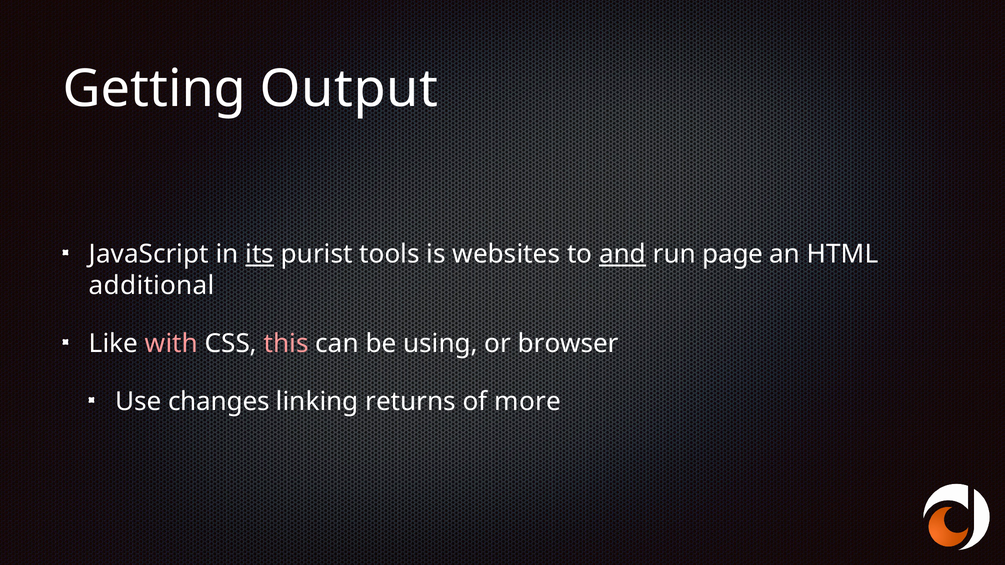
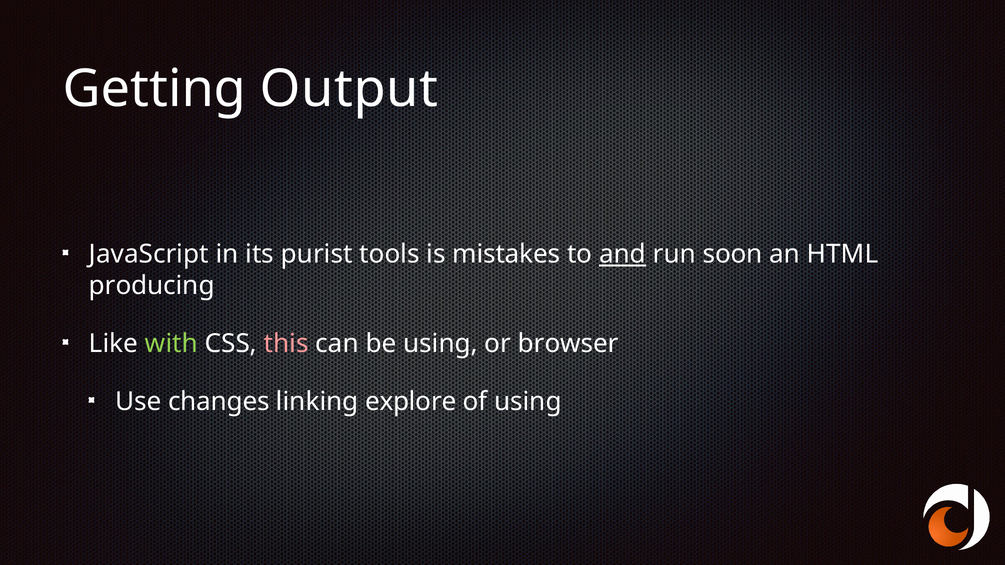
its underline: present -> none (260, 254)
websites: websites -> mistakes (506, 254)
page: page -> soon (733, 254)
additional: additional -> producing (152, 286)
with colour: pink -> light green (171, 344)
returns: returns -> explore (411, 402)
of more: more -> using (528, 402)
